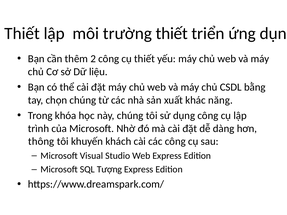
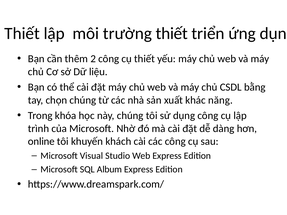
thông: thông -> online (41, 142)
Tượng: Tượng -> Album (110, 170)
